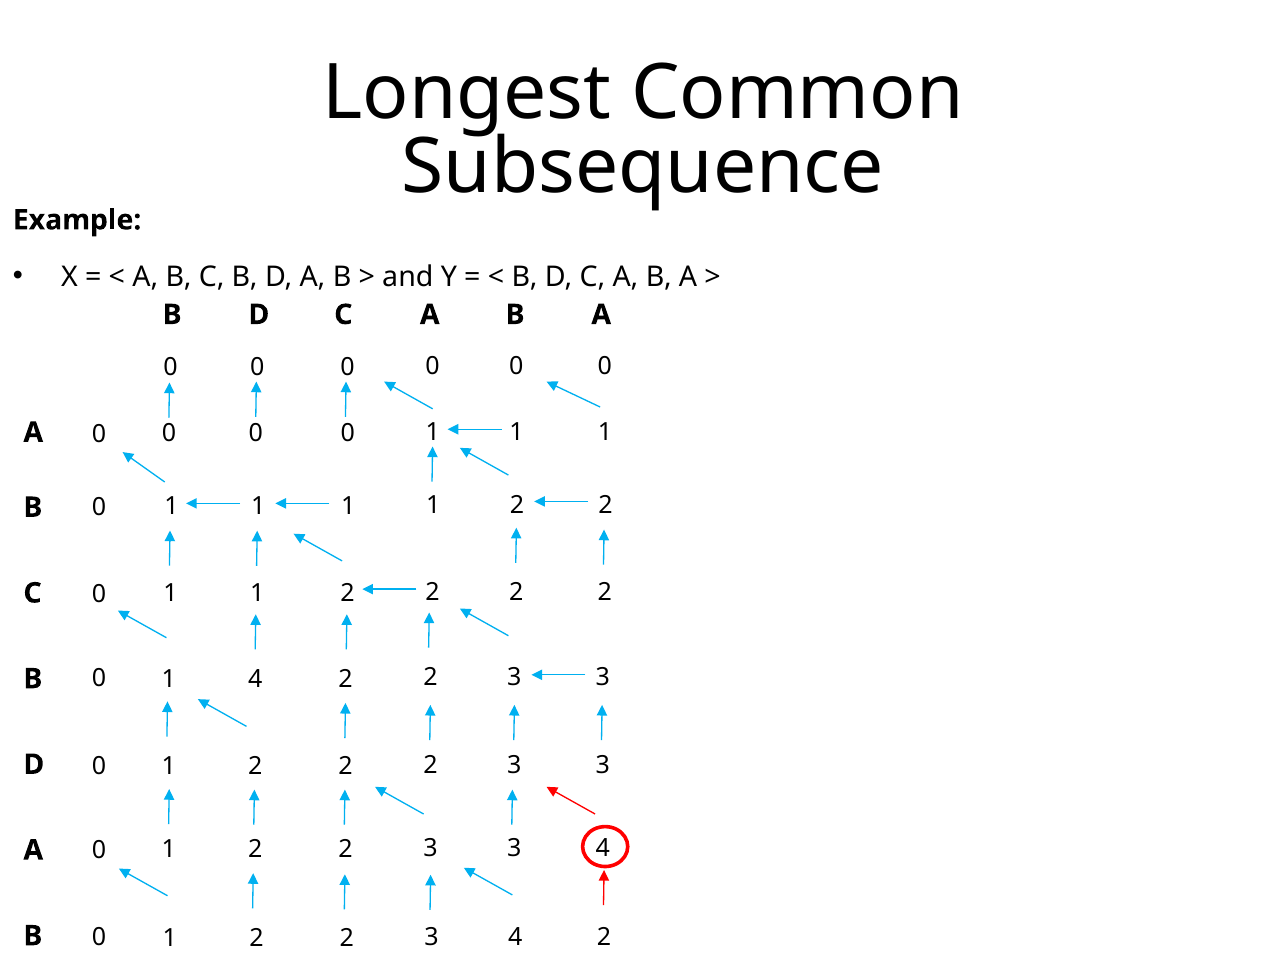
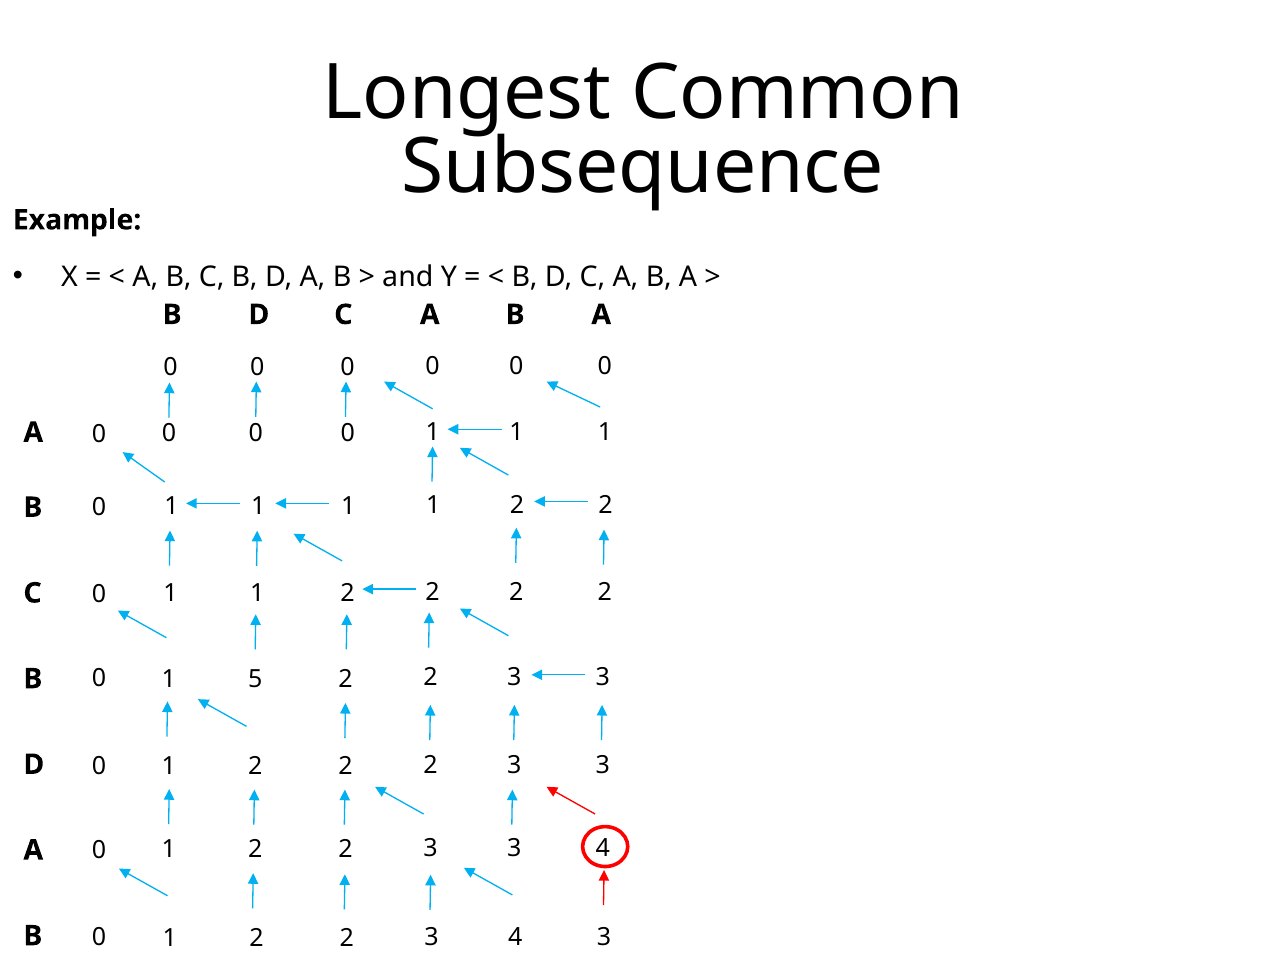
1 4: 4 -> 5 (255, 679)
3 4 2: 2 -> 3 (604, 938)
